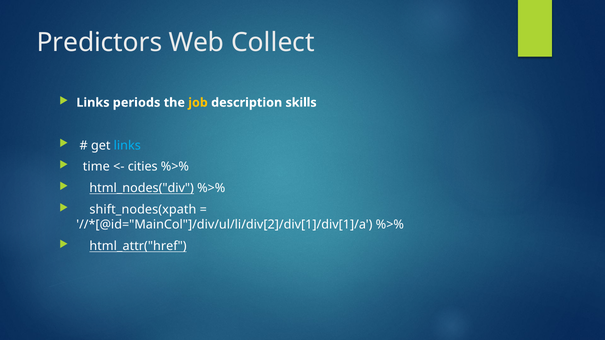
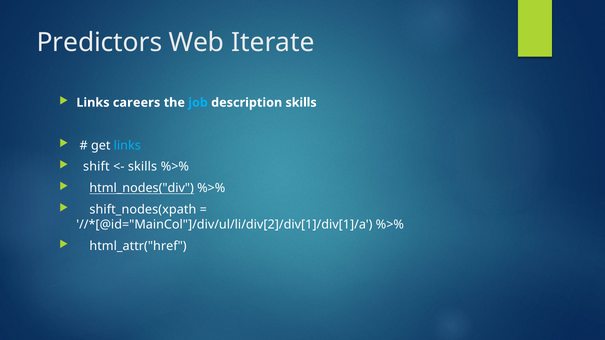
Collect: Collect -> Iterate (273, 42)
periods: periods -> careers (137, 103)
job colour: yellow -> light blue (198, 103)
time: time -> shift (96, 167)
cities: cities -> skills (143, 167)
html_attr("href underline: present -> none (138, 246)
